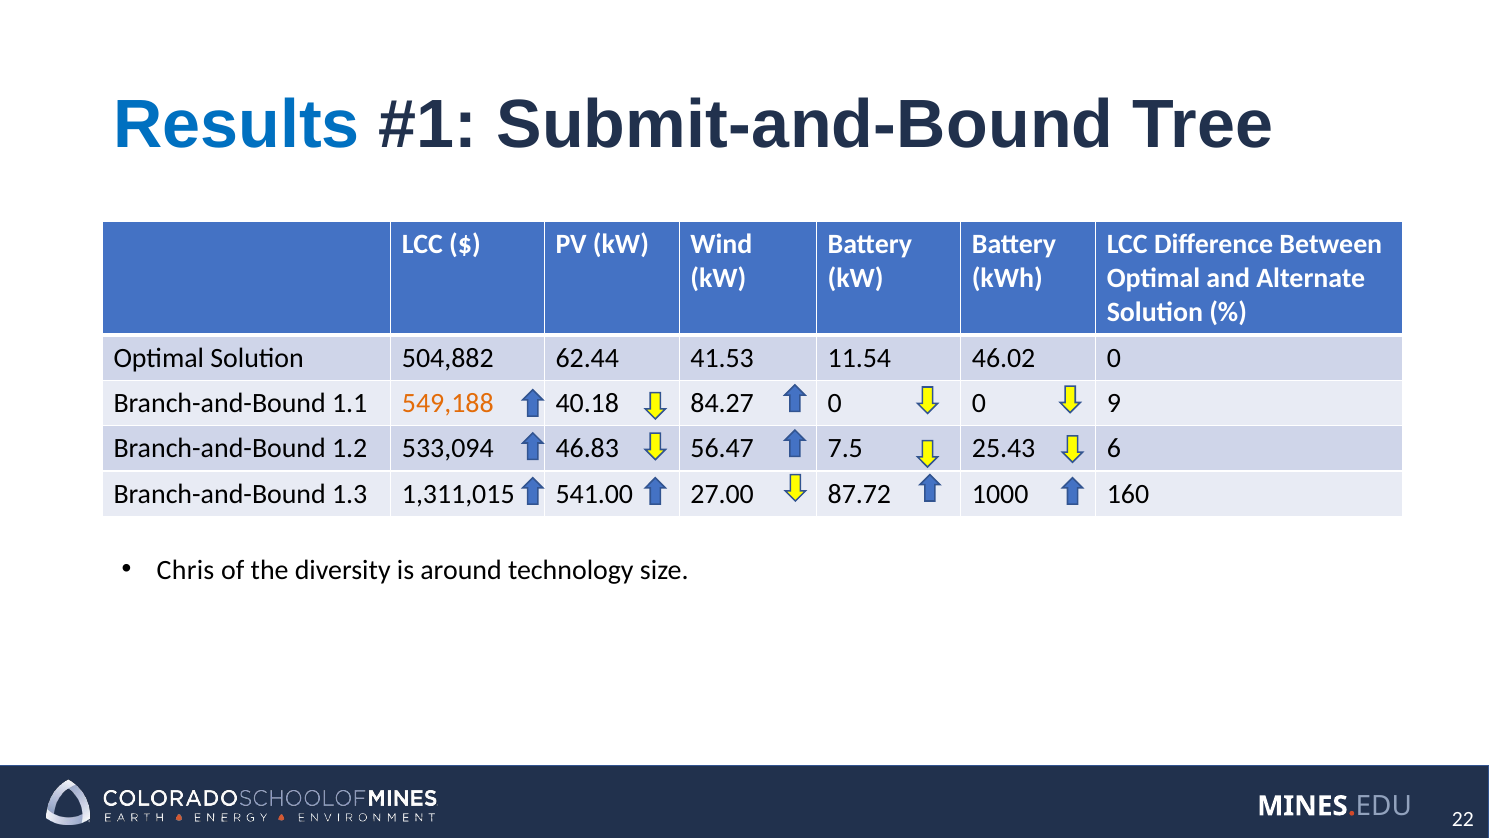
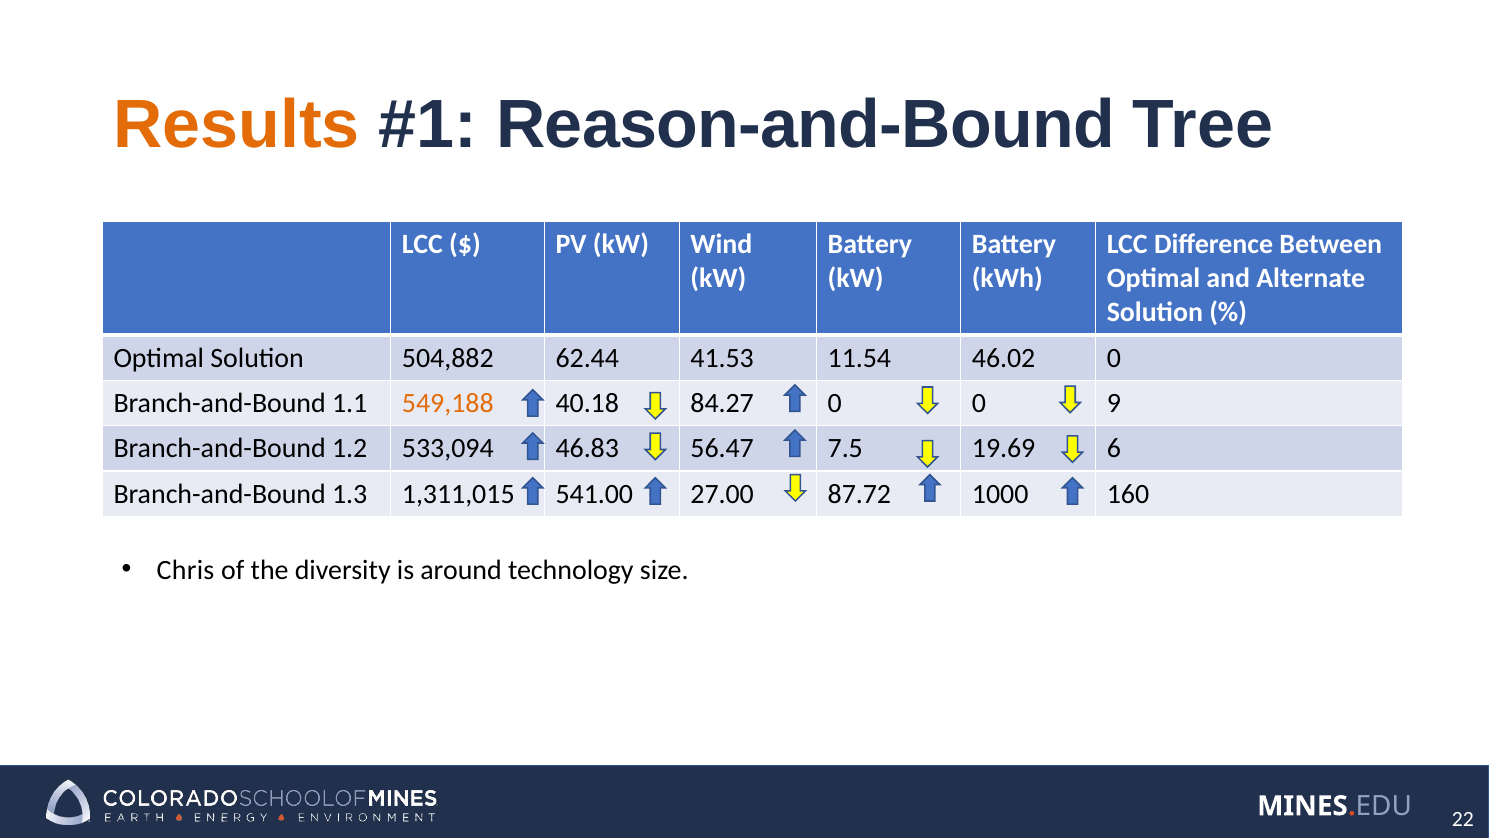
Results colour: blue -> orange (237, 125)
Submit-and-Bound: Submit-and-Bound -> Reason-and-Bound (805, 125)
25.43: 25.43 -> 19.69 (1004, 448)
